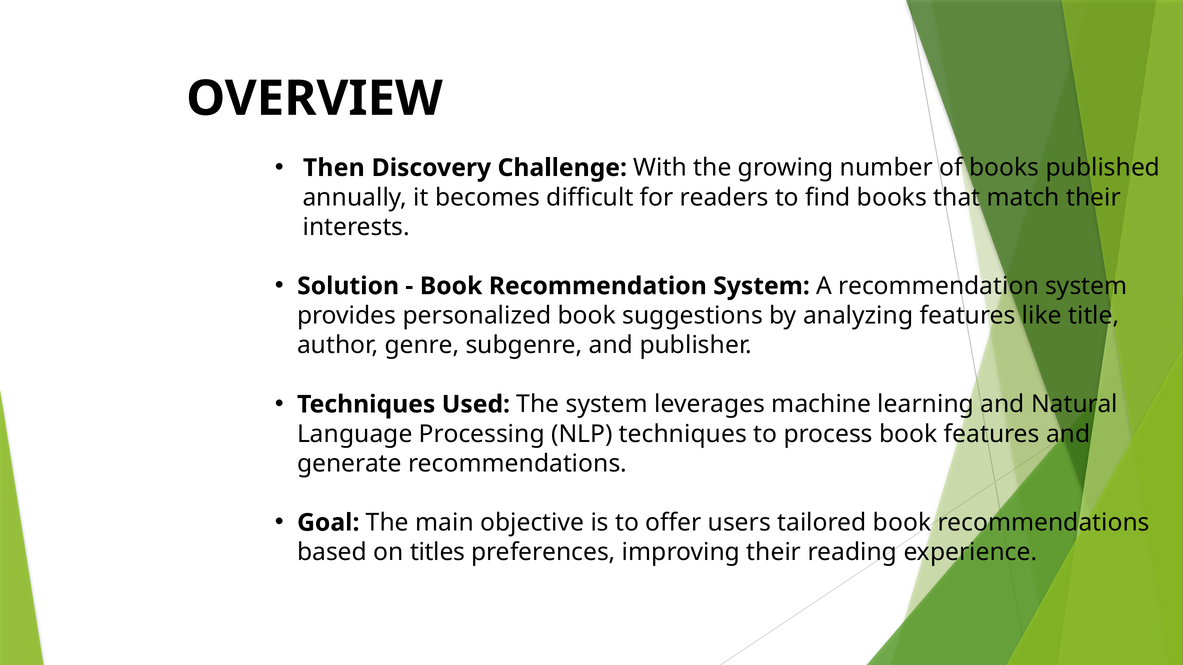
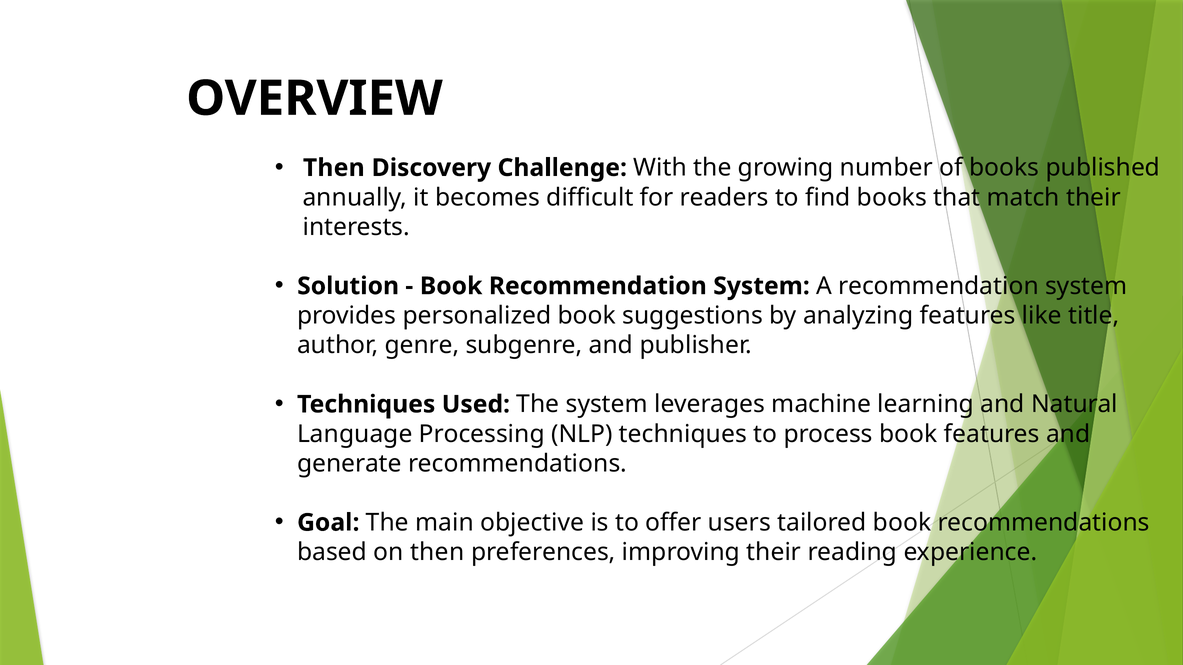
on titles: titles -> then (437, 553)
